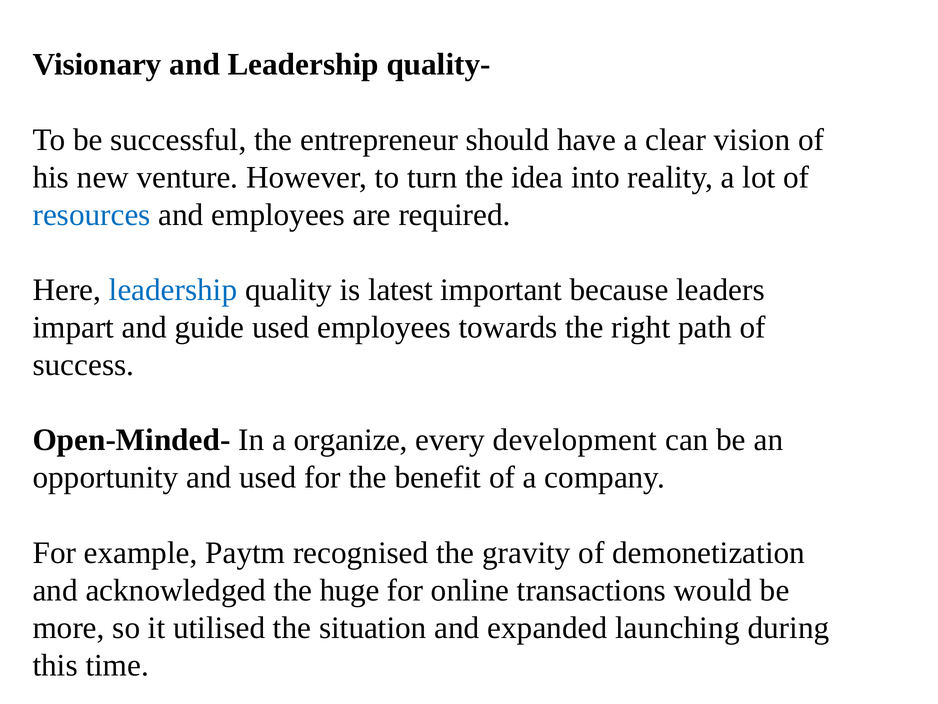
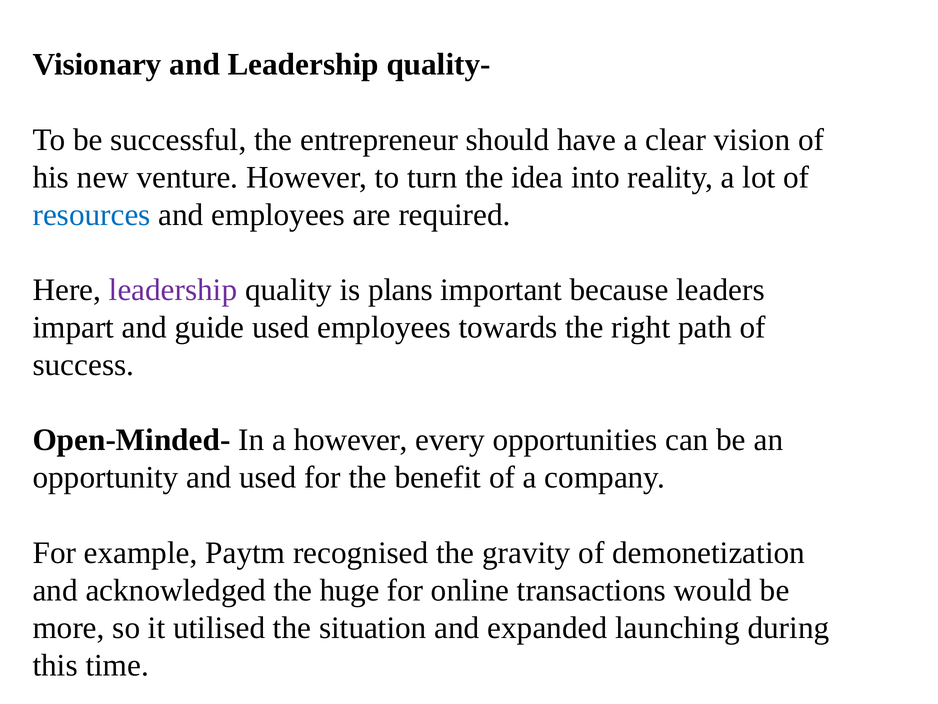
leadership colour: blue -> purple (173, 290)
latest: latest -> plans (401, 290)
a organize: organize -> however (351, 440)
development: development -> opportunities (575, 440)
